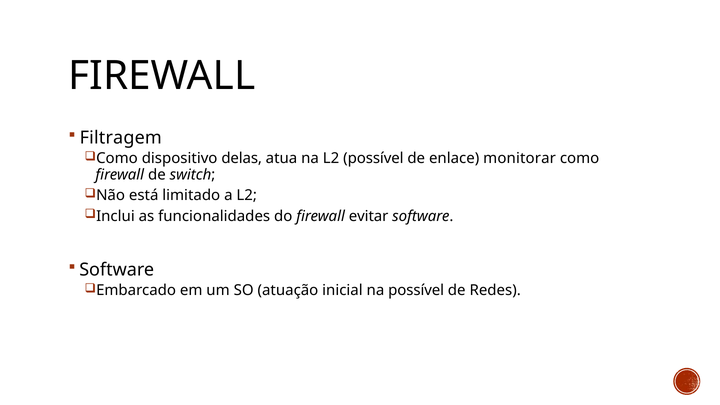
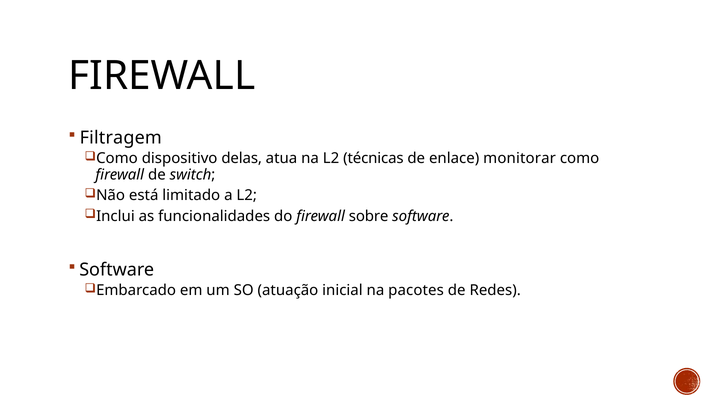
L2 possível: possível -> técnicas (373, 158)
evitar: evitar -> sobre (369, 216)
na possível: possível -> pacotes (416, 290)
